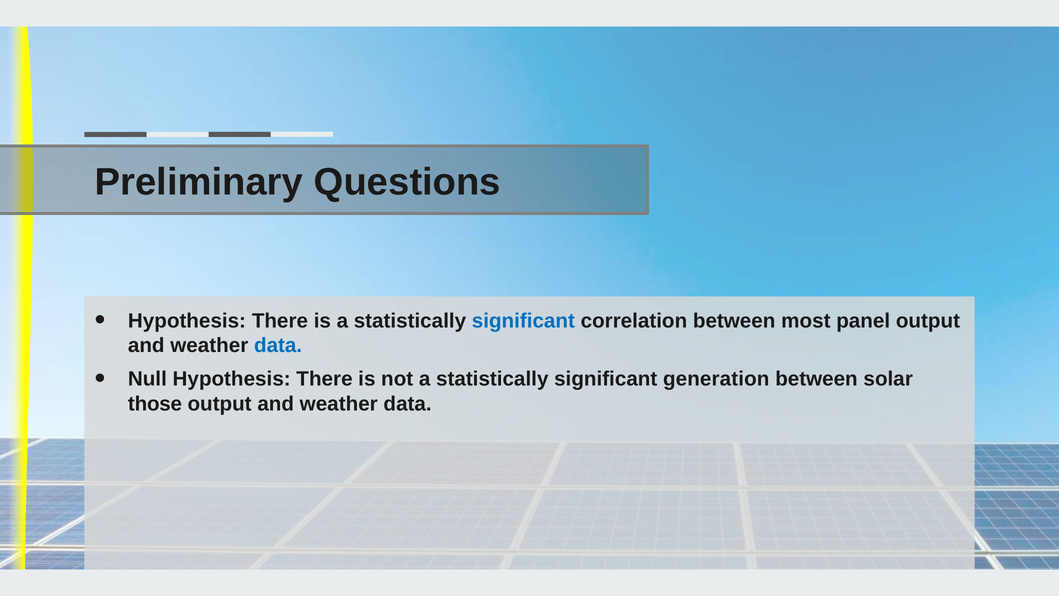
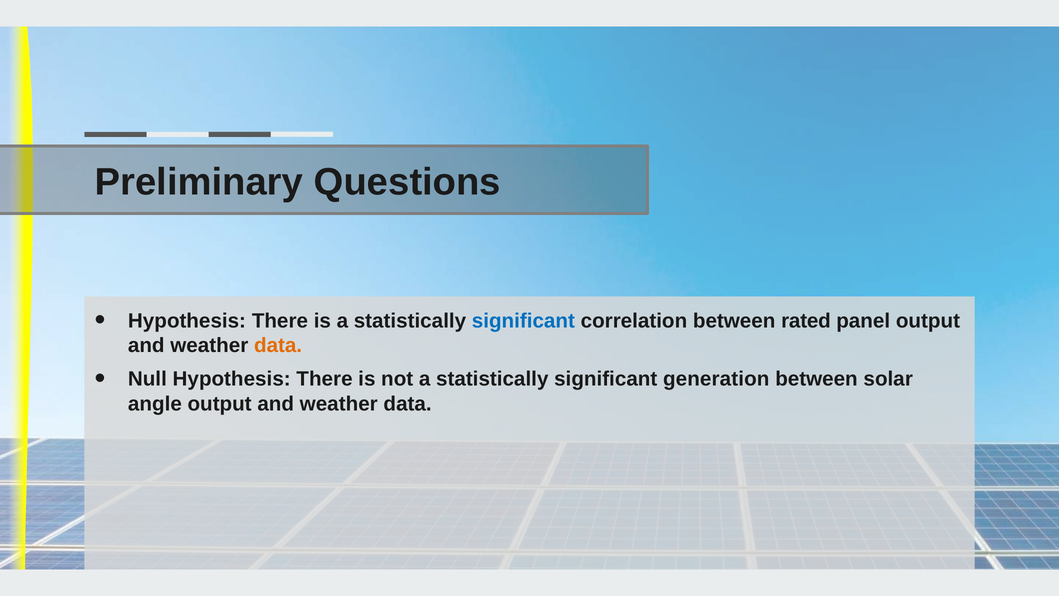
most: most -> rated (806, 321)
data colour: blue -> orange (278, 345)
those: those -> angle (155, 404)
